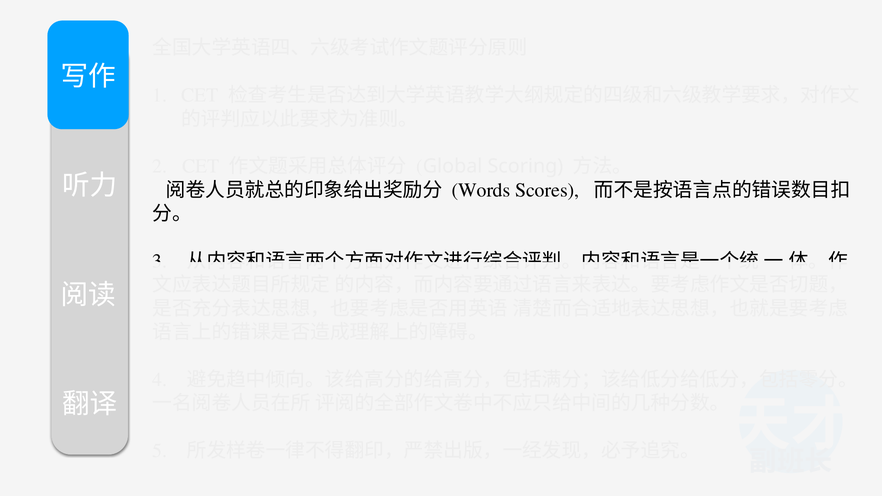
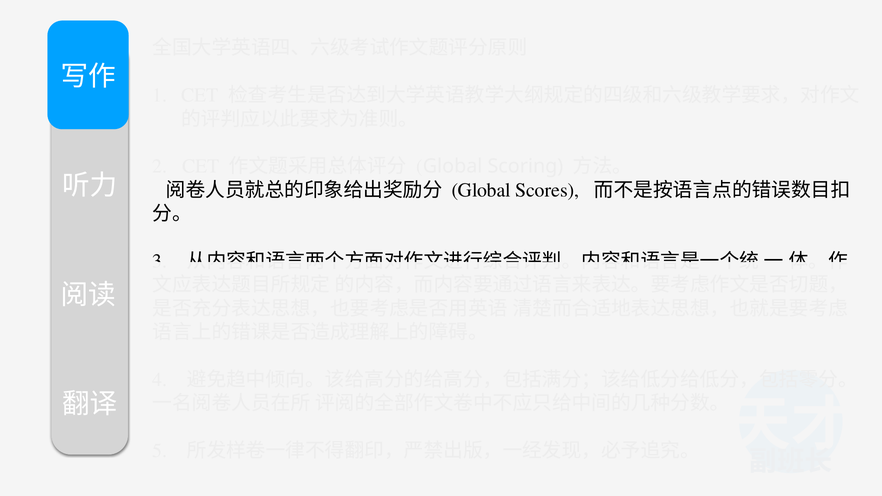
Words: Words -> Global (481, 190)
